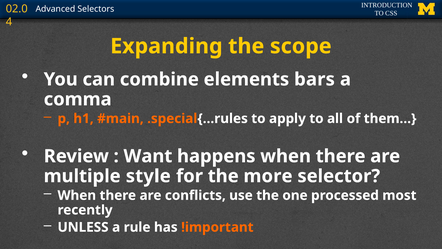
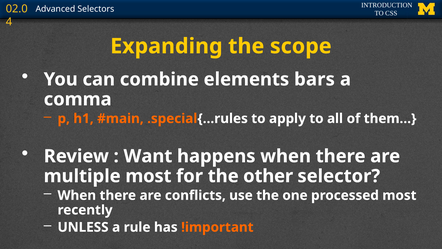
style: style -> most (148, 176)
more: more -> other (268, 176)
